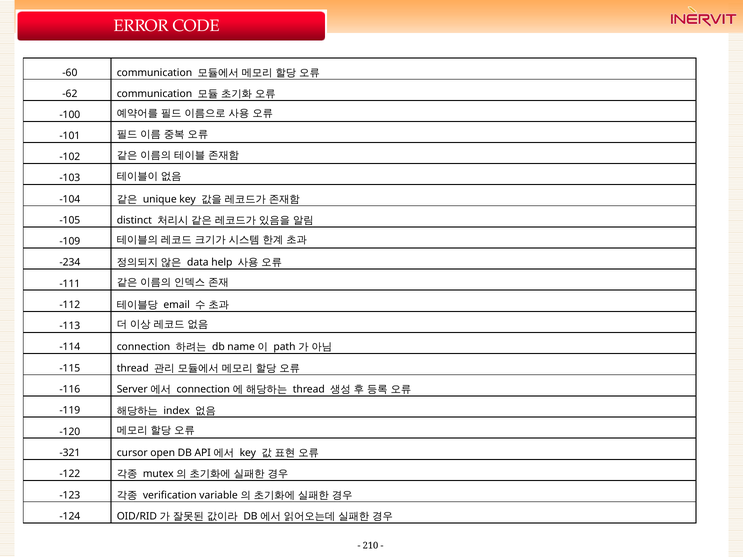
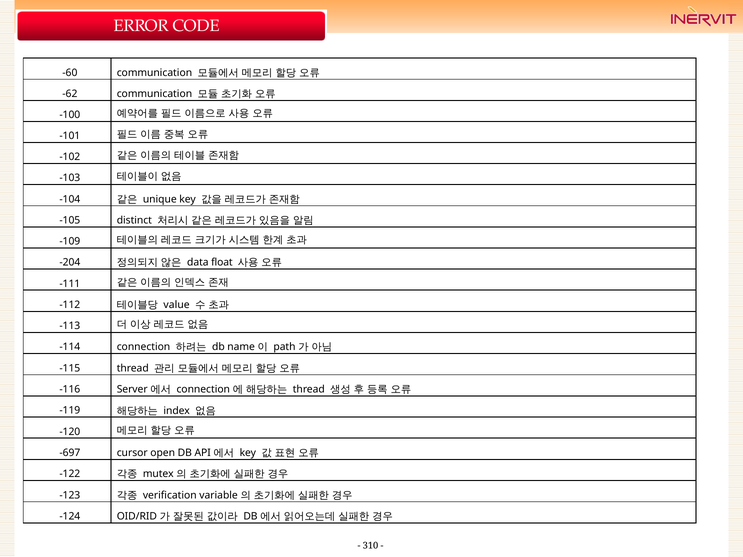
-234: -234 -> -204 (70, 263)
help: help -> float (222, 263)
email: email -> value (177, 305)
-321: -321 -> -697 (70, 453)
210: 210 -> 310 (370, 546)
